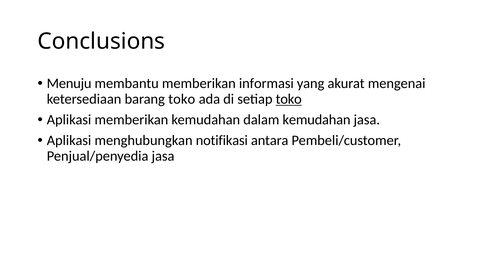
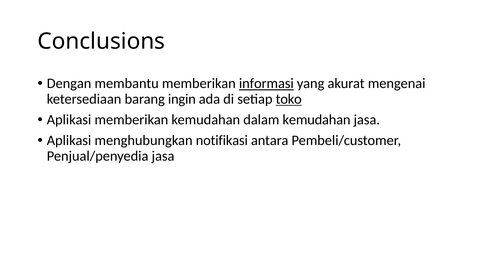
Menuju: Menuju -> Dengan (69, 83)
informasi underline: none -> present (266, 83)
barang toko: toko -> ingin (182, 99)
